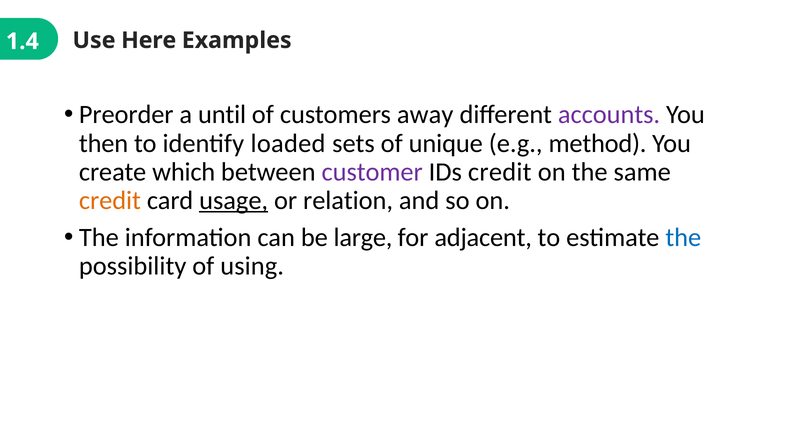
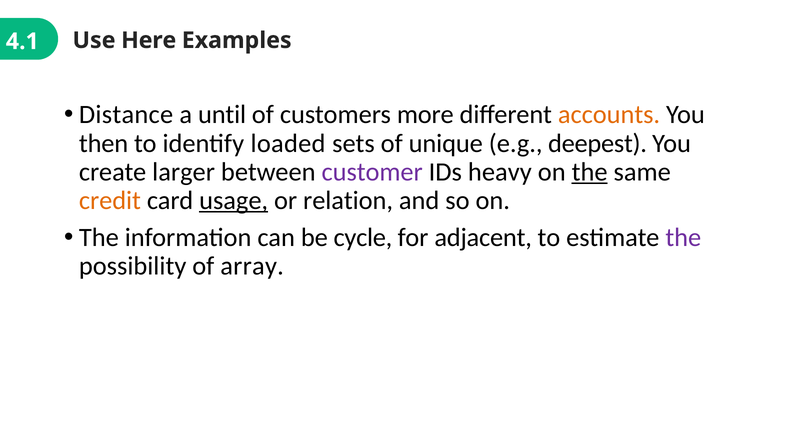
1.4: 1.4 -> 4.1 (22, 41)
Preorder: Preorder -> Distance (126, 115)
away: away -> more (425, 115)
accounts colour: purple -> orange (609, 115)
method: method -> deepest (598, 143)
which: which -> larger (184, 172)
IDs credit: credit -> heavy (500, 172)
the underline: none -> present (590, 172)
large: large -> cycle (363, 237)
the colour: blue -> purple (683, 237)
using: using -> array (252, 266)
